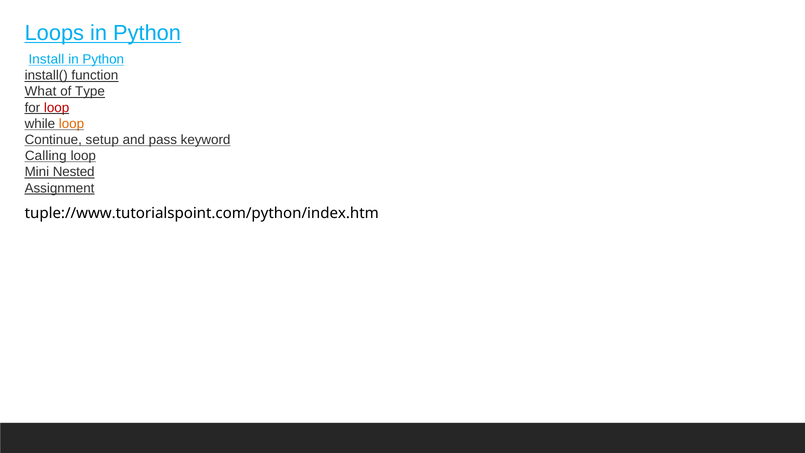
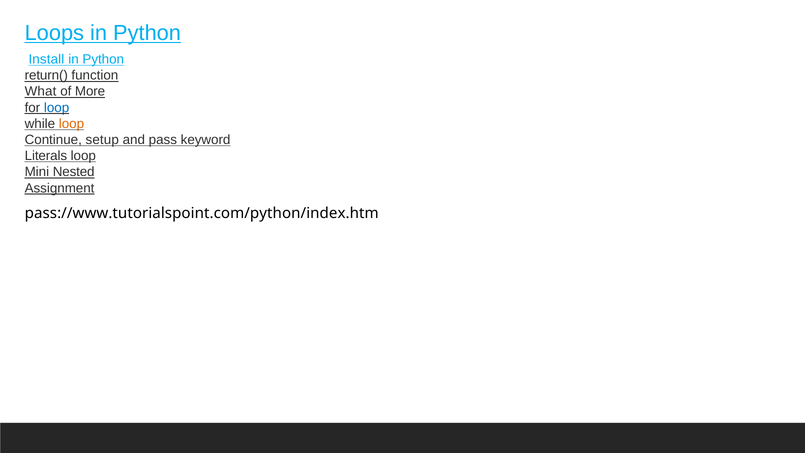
install(: install( -> return( (46, 75)
Type: Type -> More (90, 91)
loop colour: red -> blue (57, 108)
Calling: Calling -> Literals (46, 156)
tuple://www.tutorialspoint.com/python/index.htm: tuple://www.tutorialspoint.com/python/index.htm -> pass://www.tutorialspoint.com/python/index.htm (202, 213)
